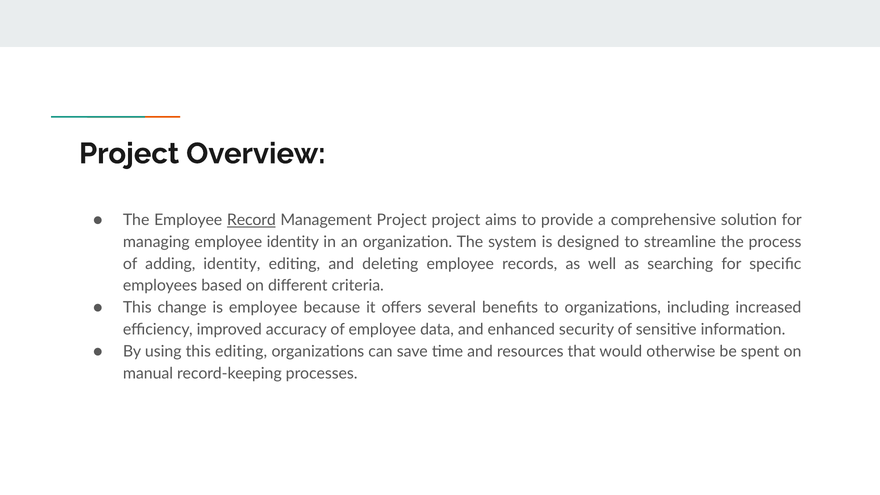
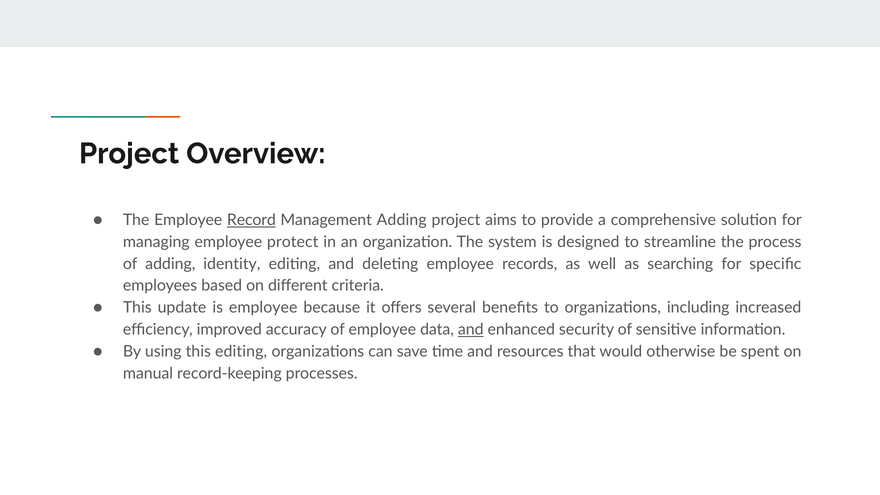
Management Project: Project -> Adding (402, 220)
employee identity: identity -> protect (293, 242)
change: change -> update (182, 308)
and underline: none -> present (471, 330)
